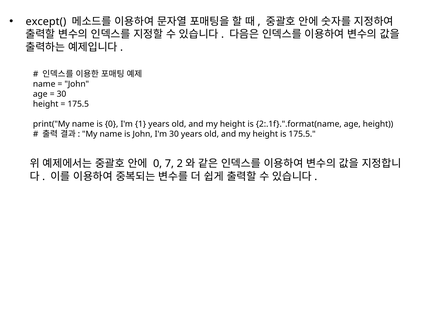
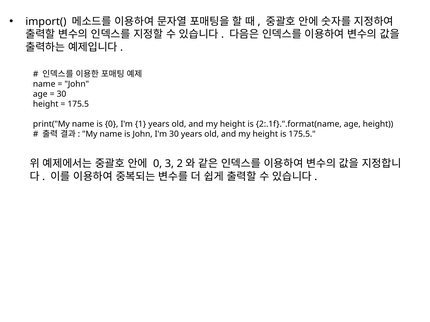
except(: except( -> import( (46, 22)
7: 7 -> 3 (169, 164)
